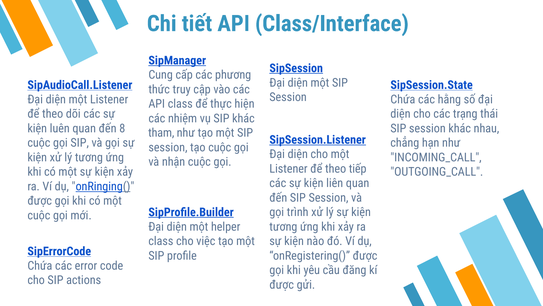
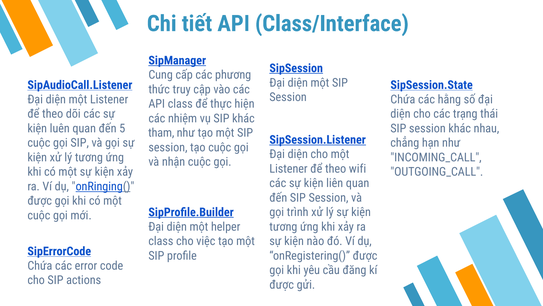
8: 8 -> 5 (122, 128)
tiếp: tiếp -> wifi (358, 168)
